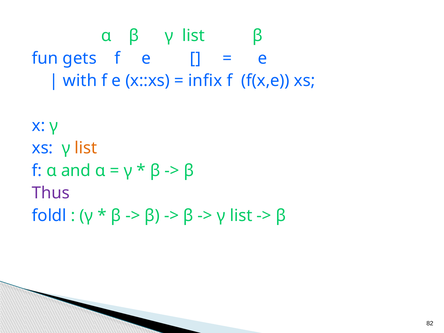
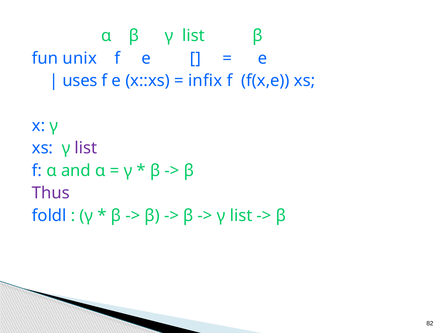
gets: gets -> unix (80, 58)
with: with -> uses (80, 81)
list colour: orange -> purple (86, 148)
